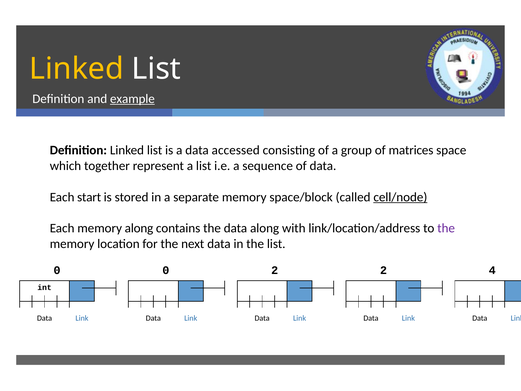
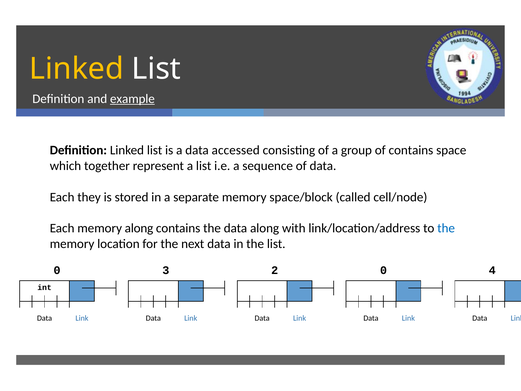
of matrices: matrices -> contains (411, 150)
start: start -> they (89, 197)
cell/node underline: present -> none (400, 197)
the colour: purple -> blue (446, 228)
0 0: 0 -> 3 (166, 270)
2 2: 2 -> 0 (383, 270)
